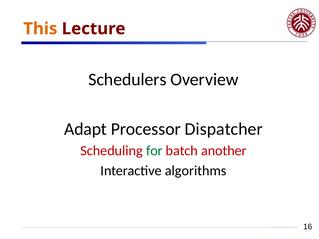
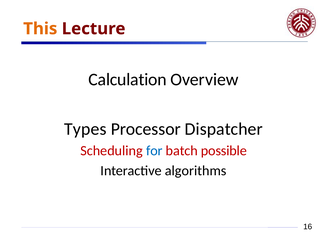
Schedulers: Schedulers -> Calculation (128, 80)
Adapt: Adapt -> Types (85, 129)
for colour: green -> blue (154, 151)
another: another -> possible (224, 151)
